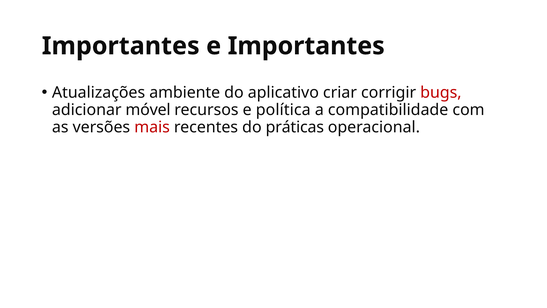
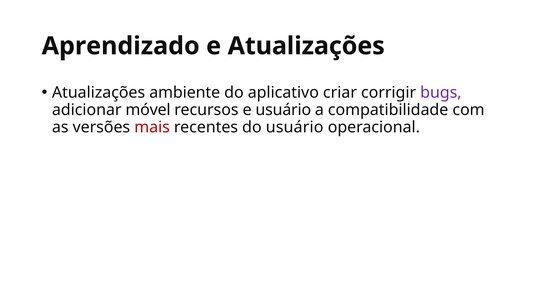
Importantes: Importantes -> Aprendizado (121, 46)
e Importantes: Importantes -> Atualizações (306, 46)
bugs colour: red -> purple (441, 92)
e política: política -> usuário (283, 110)
do práticas: práticas -> usuário (295, 127)
